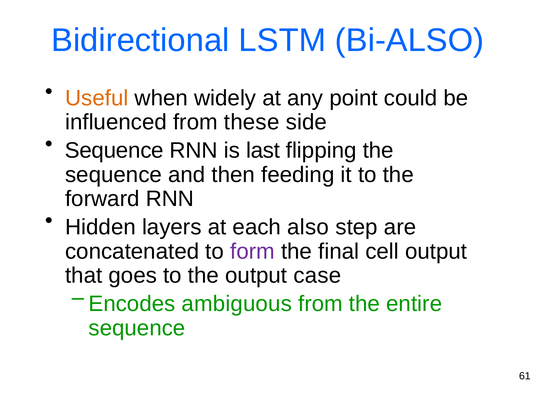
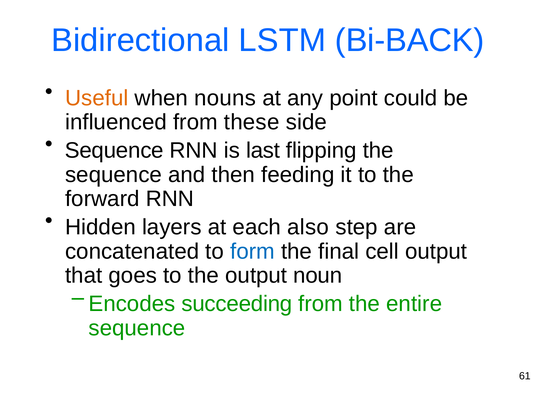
Bi-ALSO: Bi-ALSO -> Bi-BACK (410, 40)
widely: widely -> nouns (225, 98)
form colour: purple -> blue (252, 251)
case: case -> noun (318, 275)
ambiguous: ambiguous -> succeeding (237, 304)
